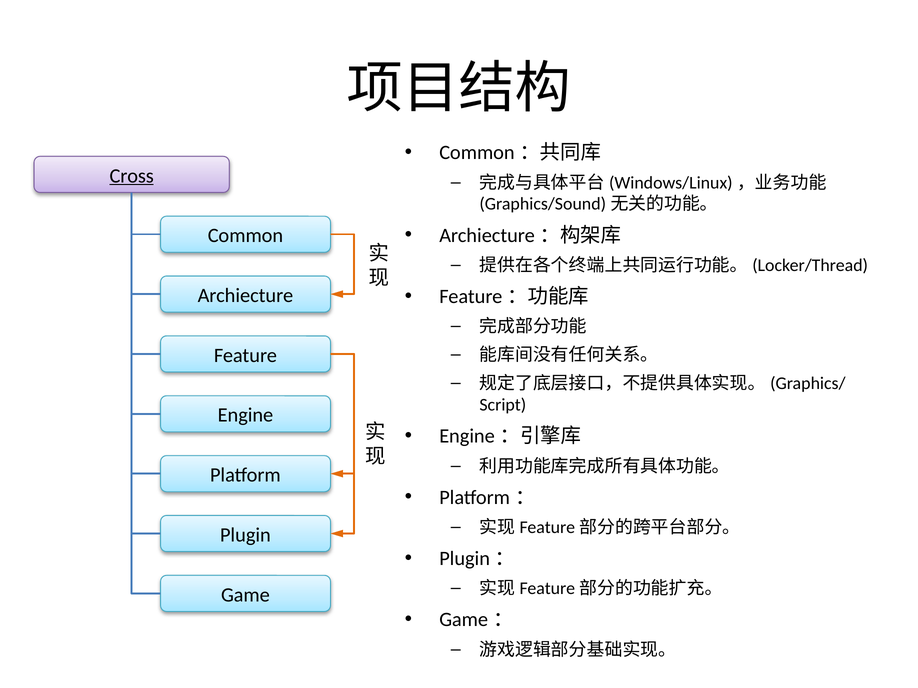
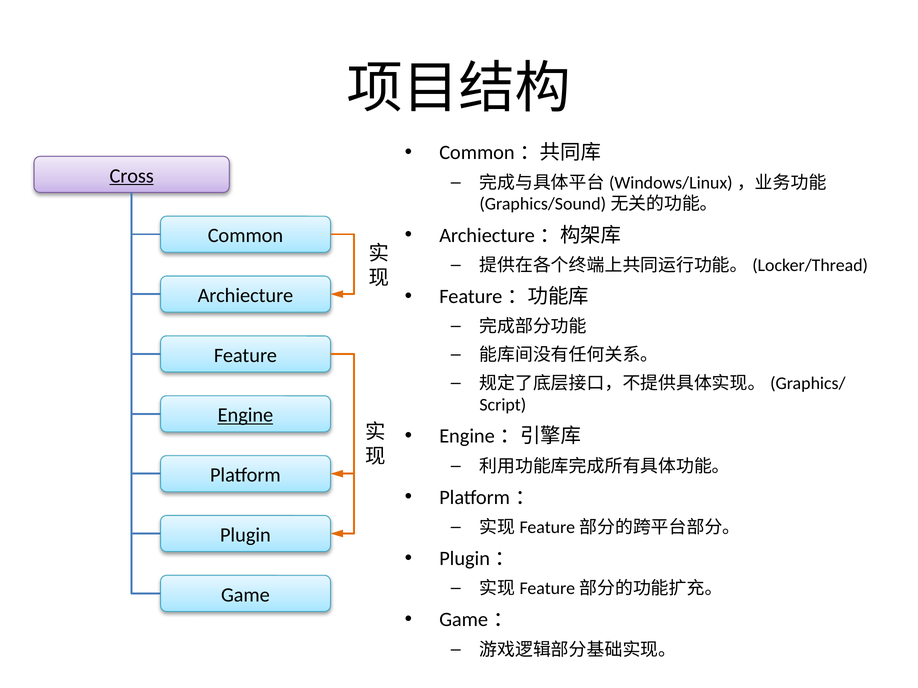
Engine underline: none -> present (245, 416)
